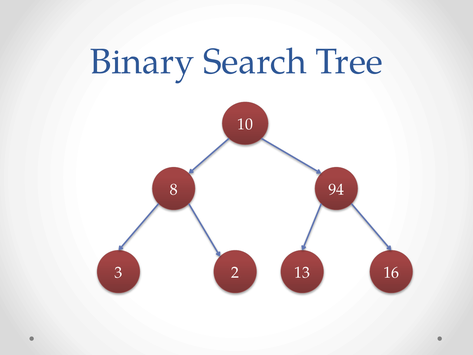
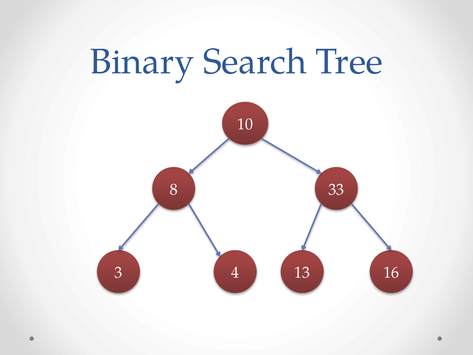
94: 94 -> 33 (336, 189)
2: 2 -> 4 (235, 273)
